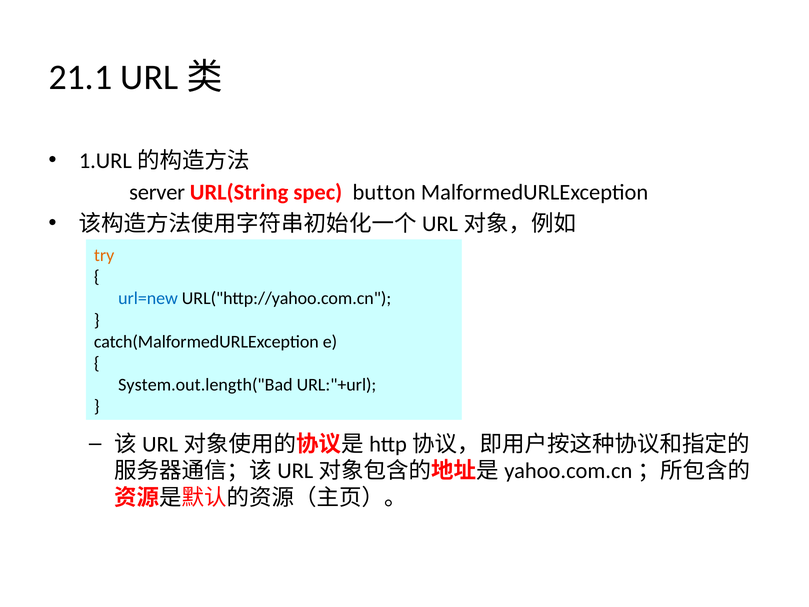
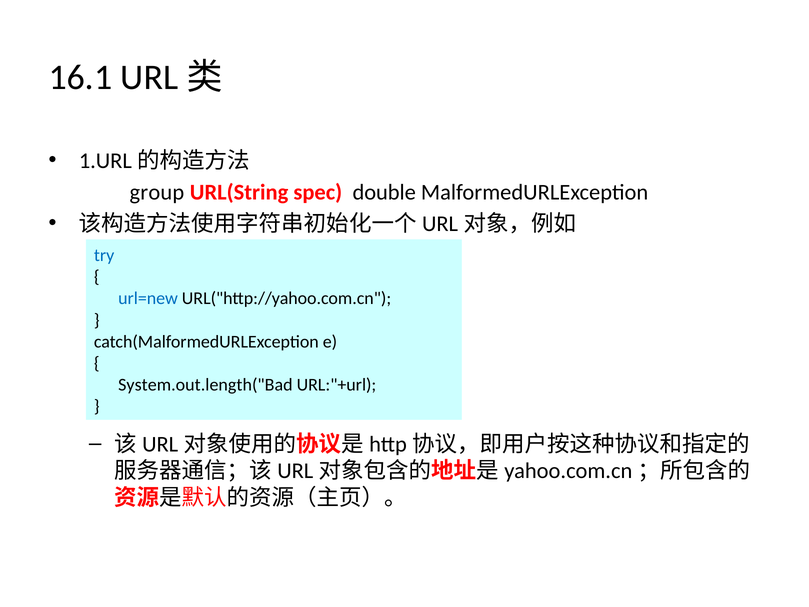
21.1: 21.1 -> 16.1 (80, 77)
server: server -> group (157, 192)
button: button -> double (384, 192)
try colour: orange -> blue (104, 255)
